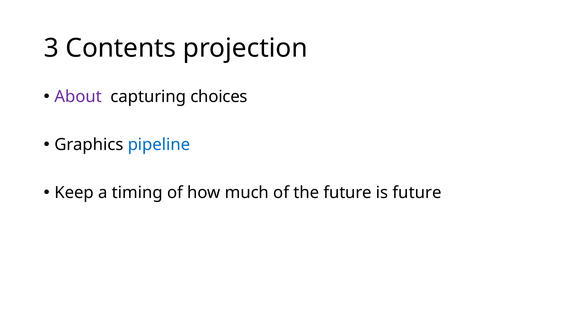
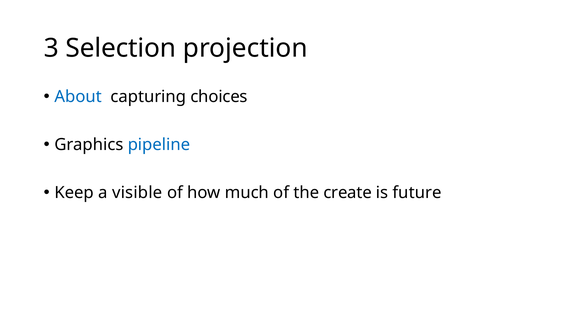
Contents: Contents -> Selection (121, 48)
About colour: purple -> blue (78, 97)
timing: timing -> visible (137, 193)
the future: future -> create (348, 193)
